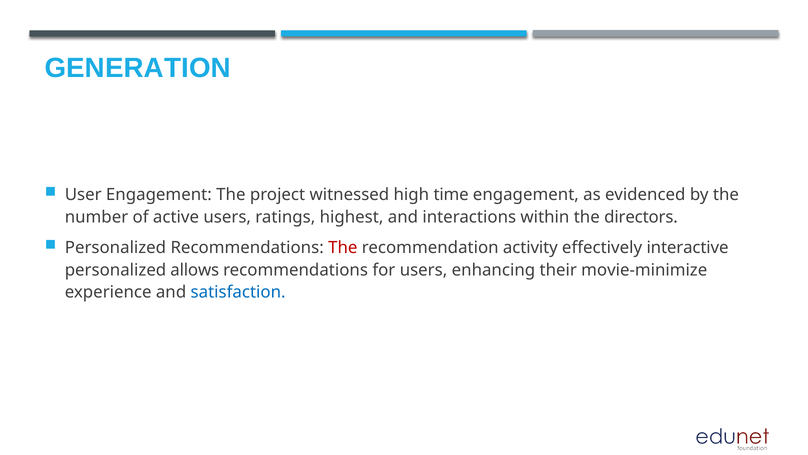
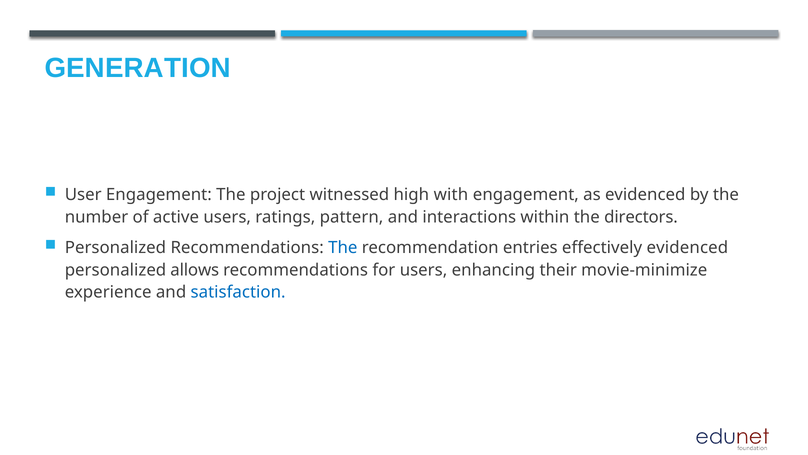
time: time -> with (451, 195)
highest: highest -> pattern (352, 217)
The colour: red -> blue (343, 248)
activity: activity -> entries (530, 248)
effectively interactive: interactive -> evidenced (687, 248)
